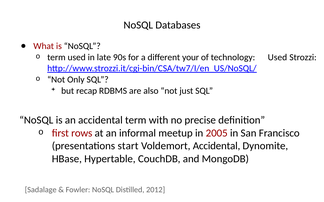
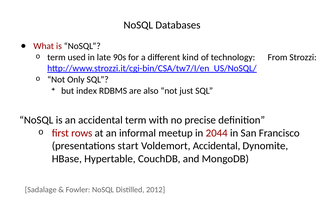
your: your -> kind (190, 57)
technology Used: Used -> From (278, 57)
recap: recap -> index (87, 91)
2005: 2005 -> 2044 (217, 133)
